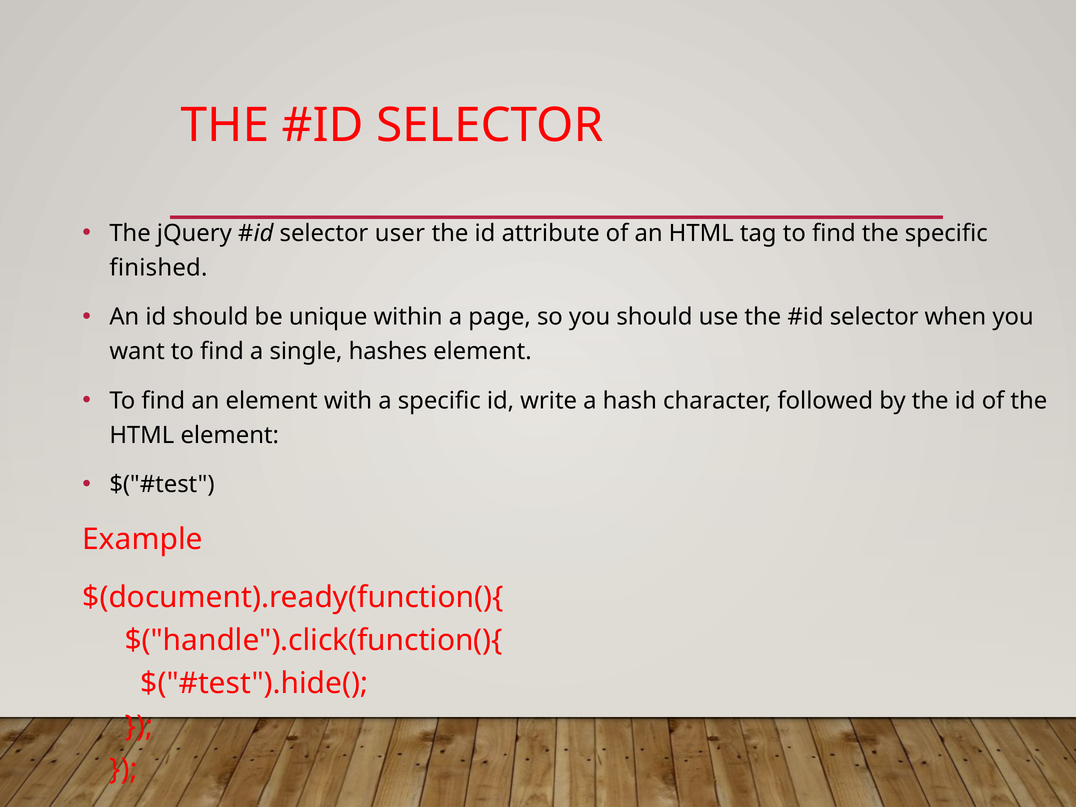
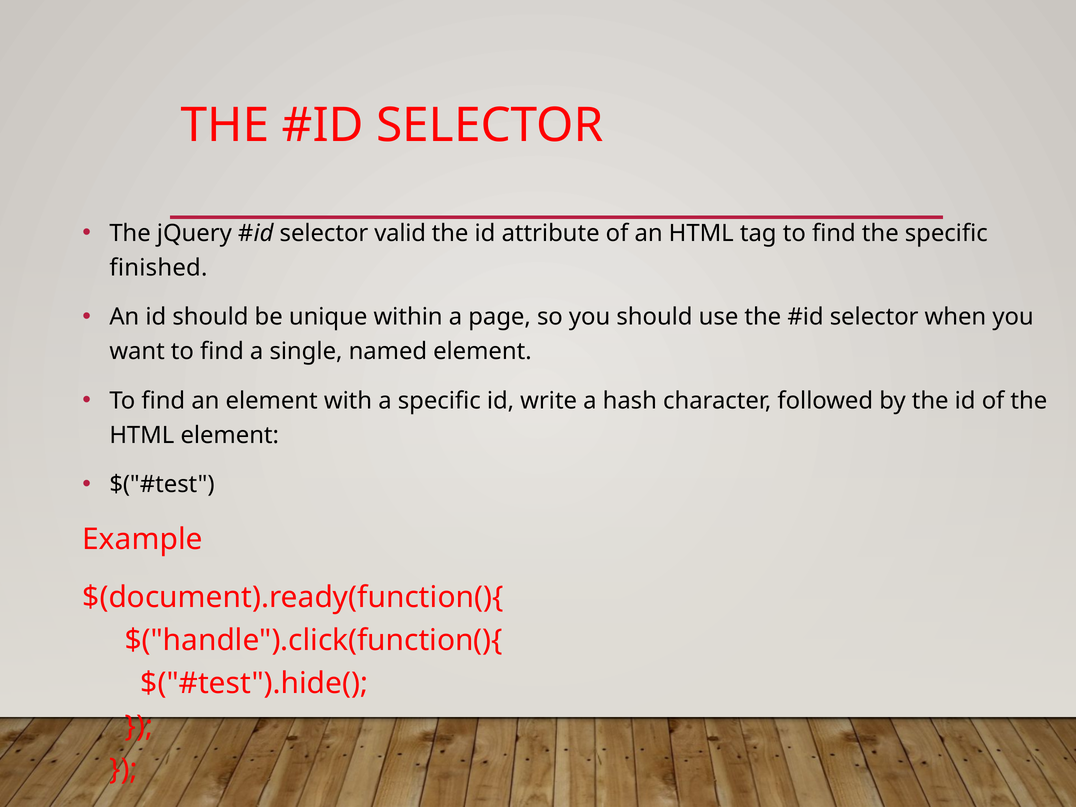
user: user -> valid (400, 233)
hashes: hashes -> named (388, 351)
